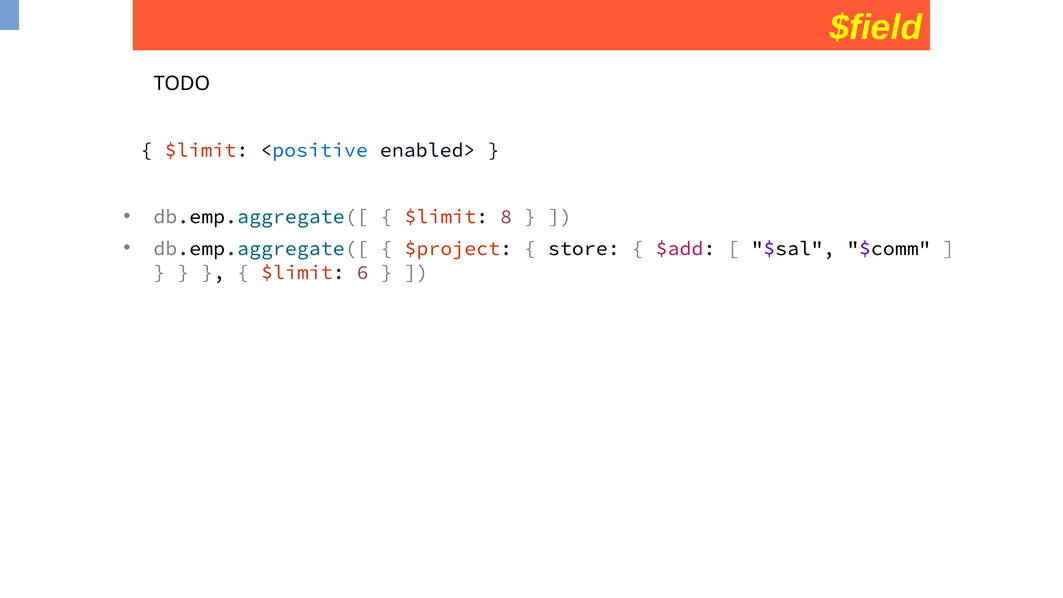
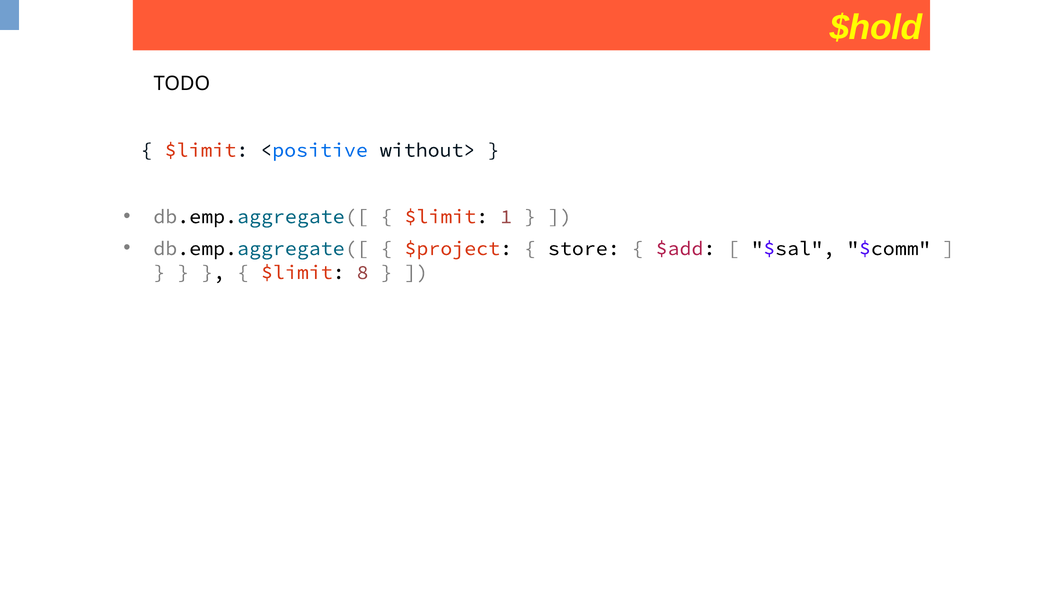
$field: $field -> $hold (876, 28)
enabled>: enabled> -> without> (428, 150)
8: 8 -> 1 (506, 217)
6: 6 -> 8 (363, 272)
